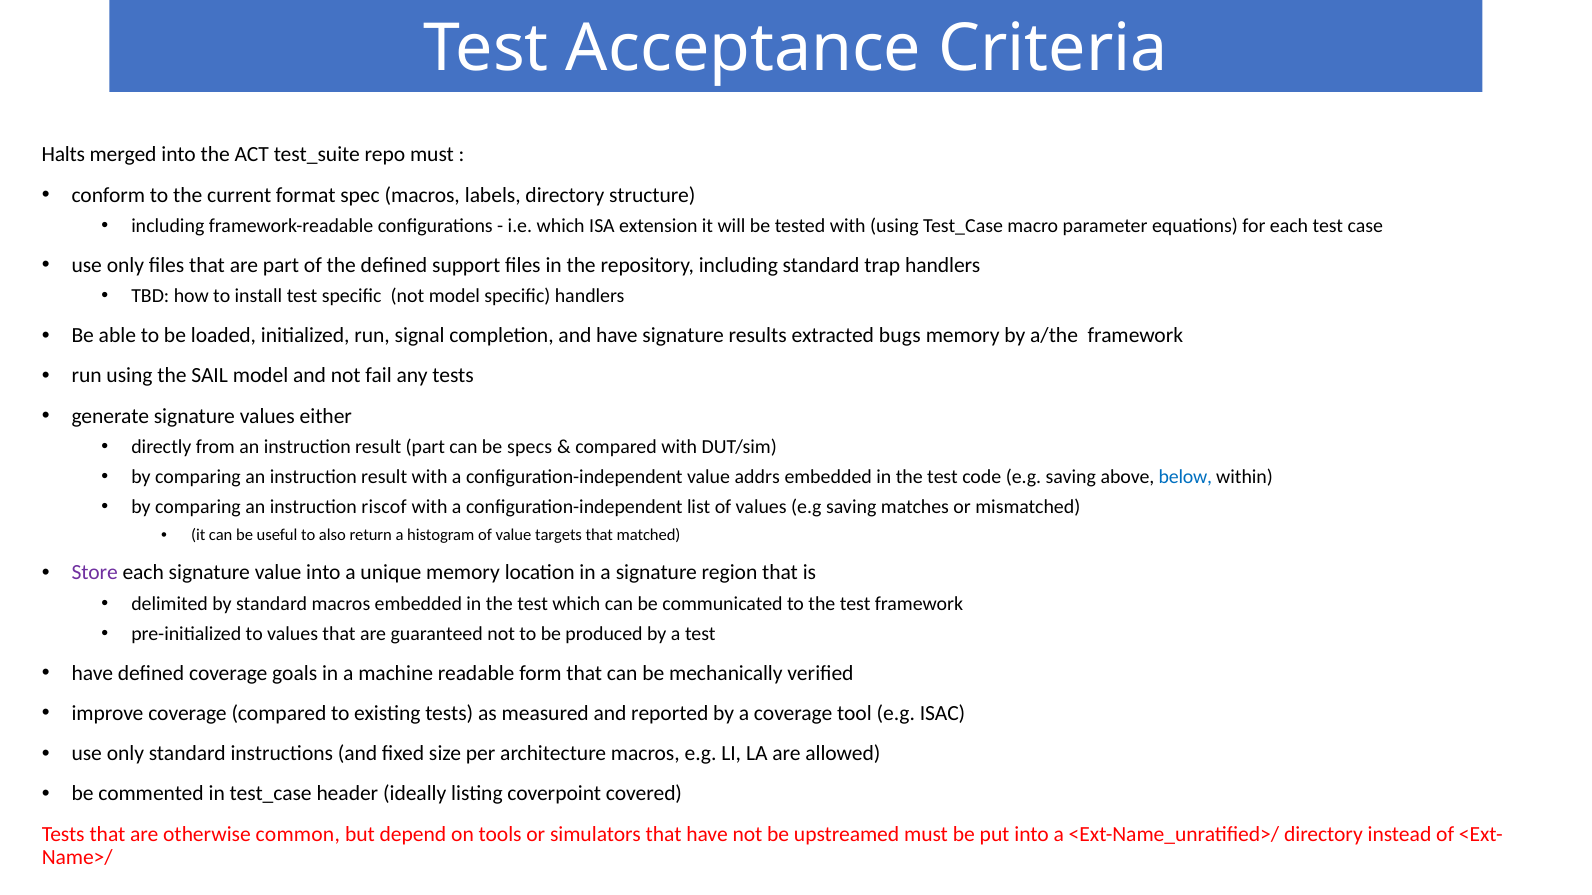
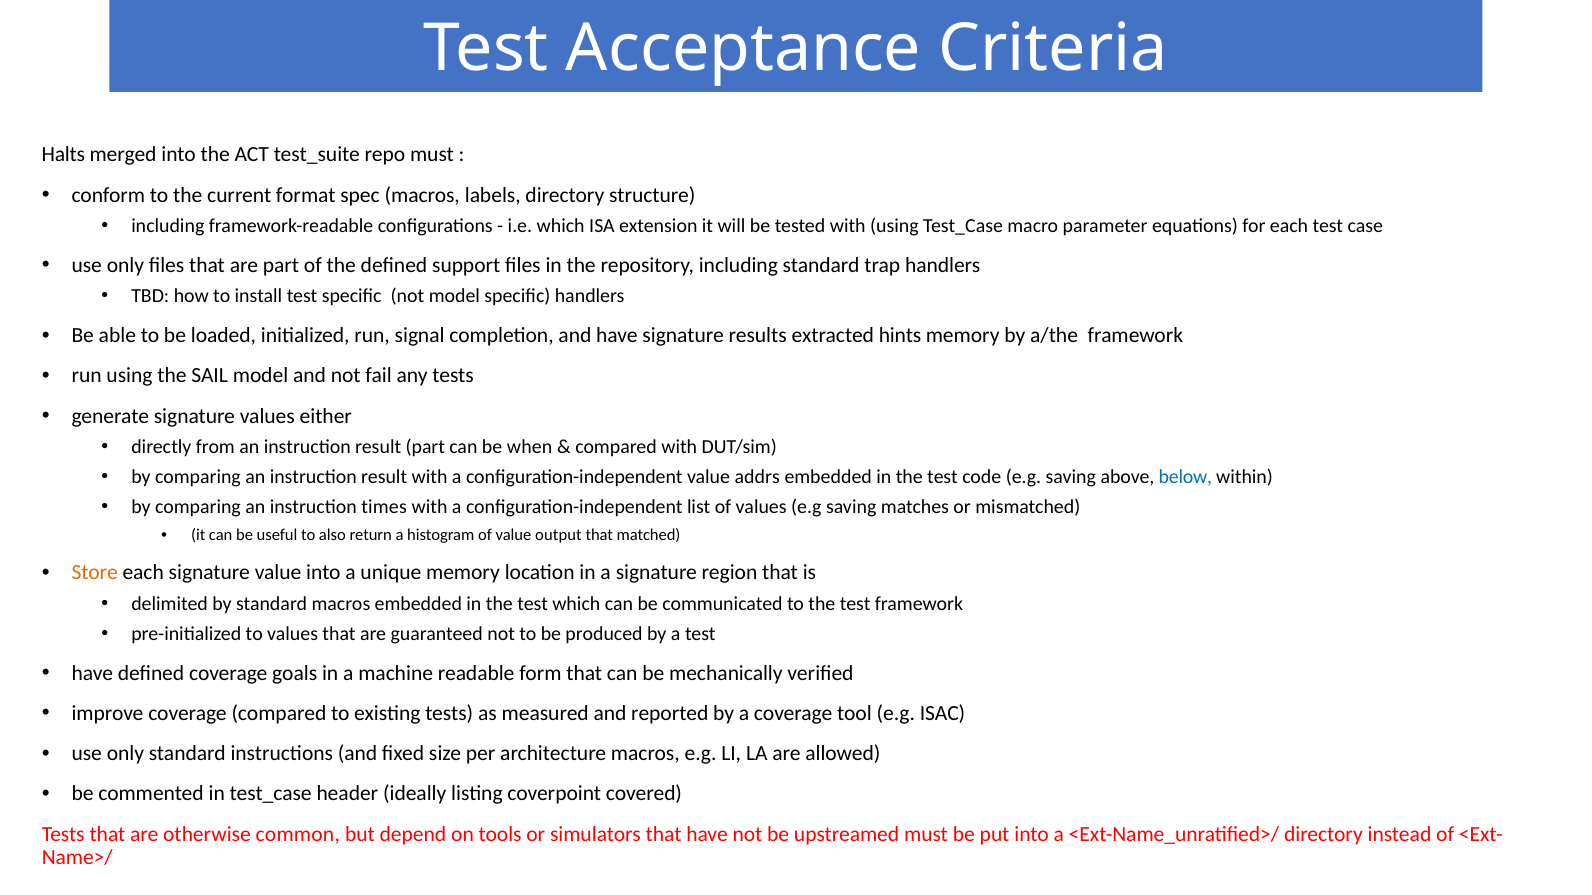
bugs: bugs -> hints (900, 336)
specs: specs -> when (530, 447)
riscof: riscof -> times (384, 508)
targets: targets -> output (558, 536)
Store colour: purple -> orange (95, 573)
